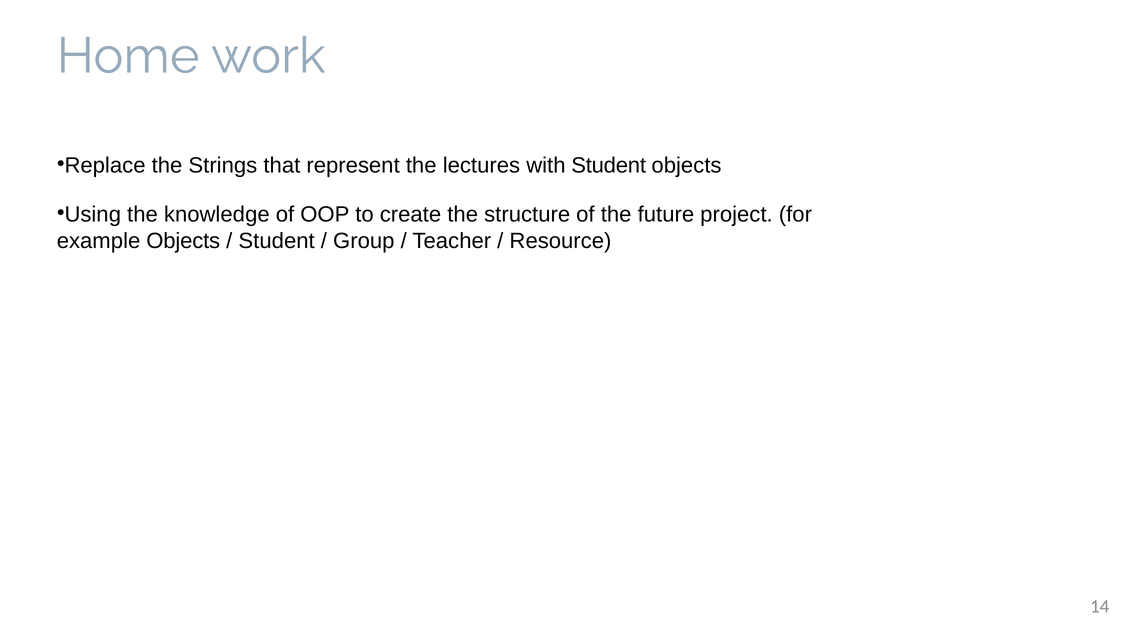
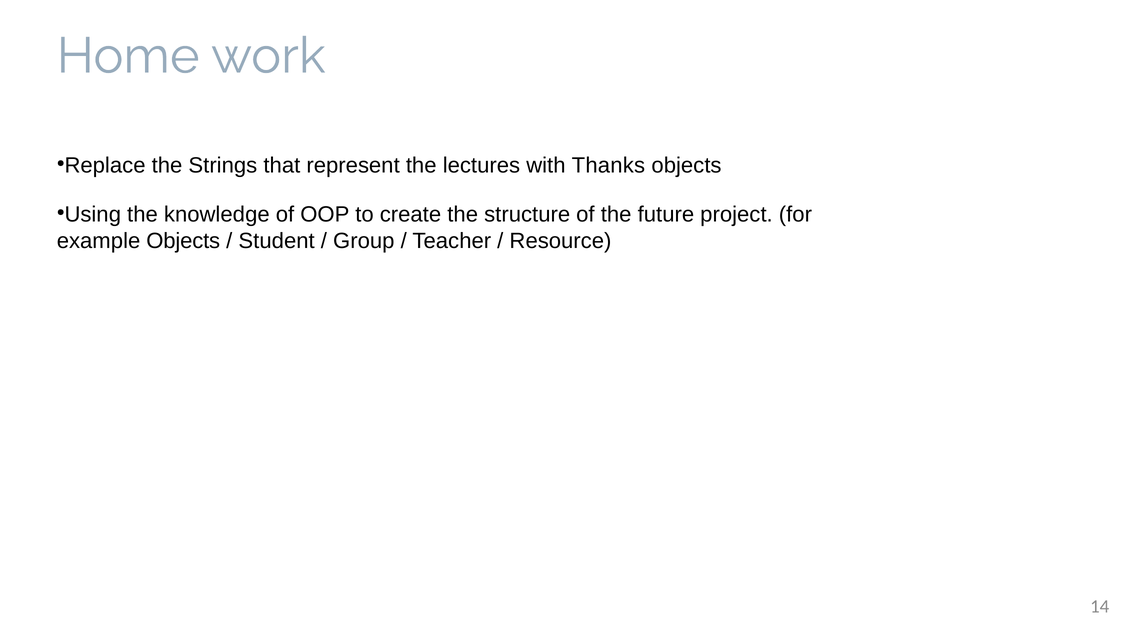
with Student: Student -> Thanks (608, 166)
